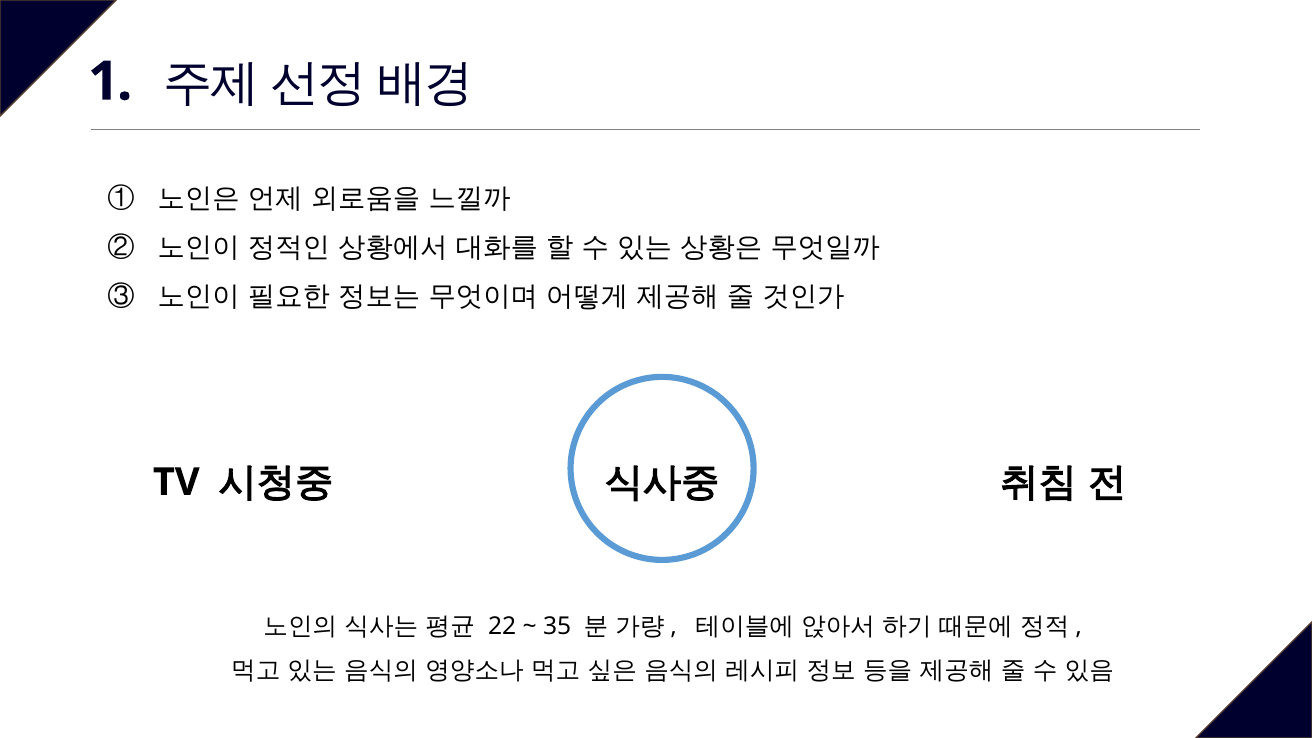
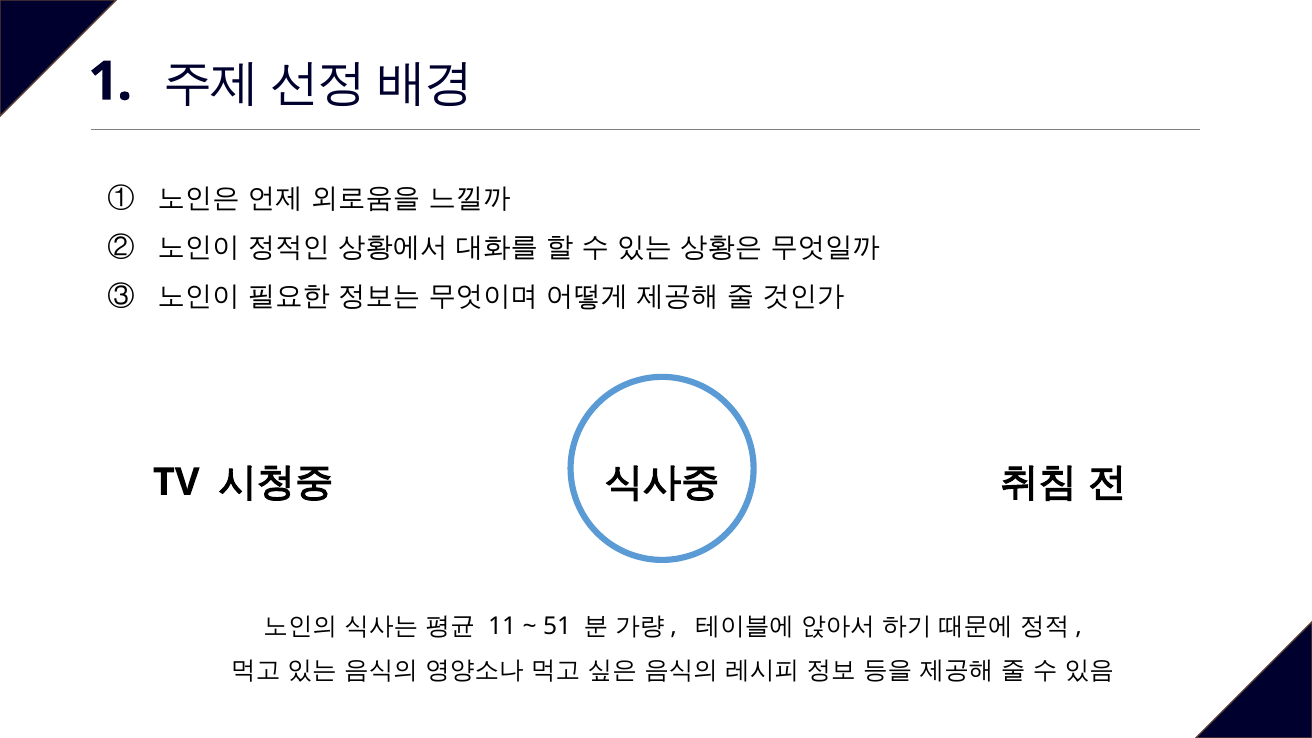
22: 22 -> 11 (502, 626)
35: 35 -> 51 (557, 626)
